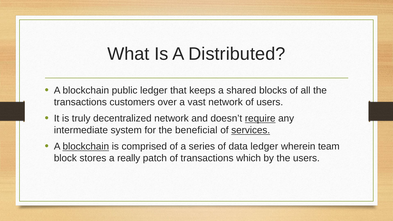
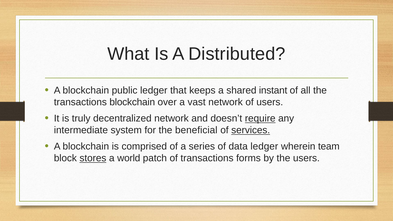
blocks: blocks -> instant (273, 90)
transactions customers: customers -> blockchain (132, 102)
blockchain underline: present -> none (86, 146)
stores underline: none -> present (93, 158)
really: really -> world (129, 158)
which: which -> forms (248, 158)
